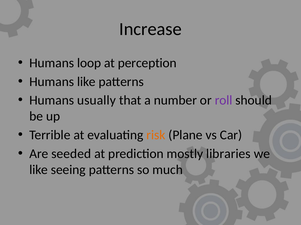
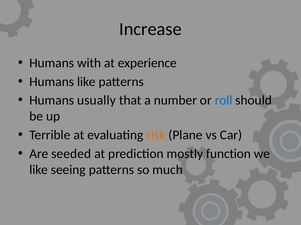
loop: loop -> with (89, 63)
perception: perception -> experience (147, 63)
roll colour: purple -> blue (224, 101)
libraries: libraries -> function (229, 154)
